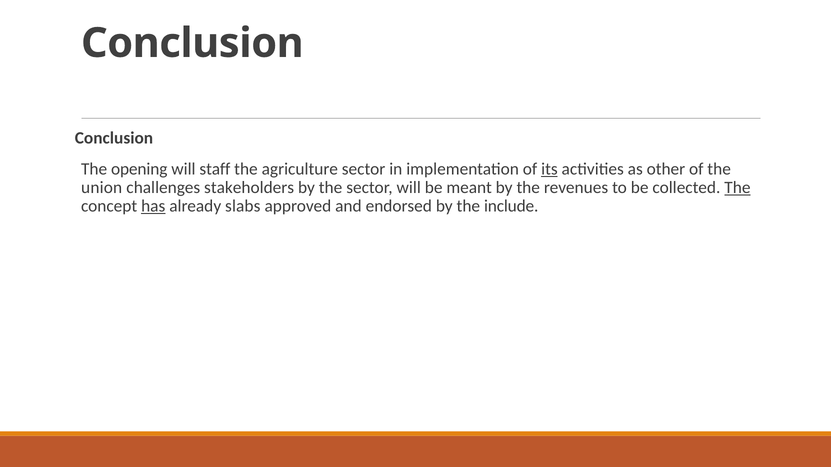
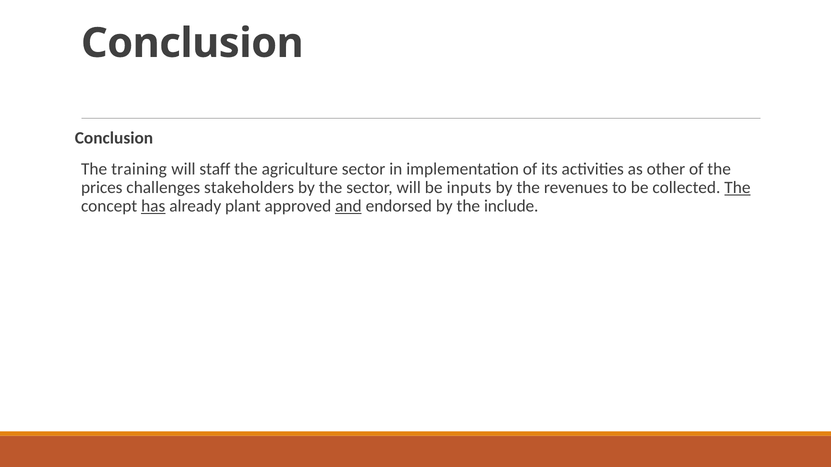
opening: opening -> training (139, 169)
its underline: present -> none (549, 169)
union: union -> prices (102, 188)
meant: meant -> inputs (469, 188)
slabs: slabs -> plant (243, 206)
and underline: none -> present (348, 206)
